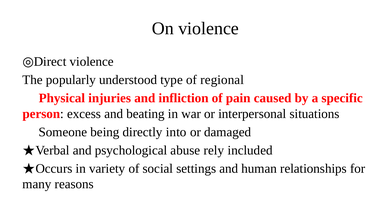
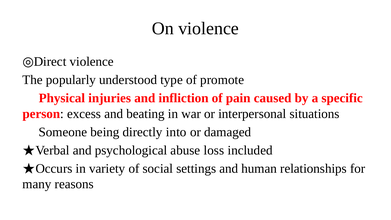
regional: regional -> promote (222, 80)
rely: rely -> loss (214, 150)
